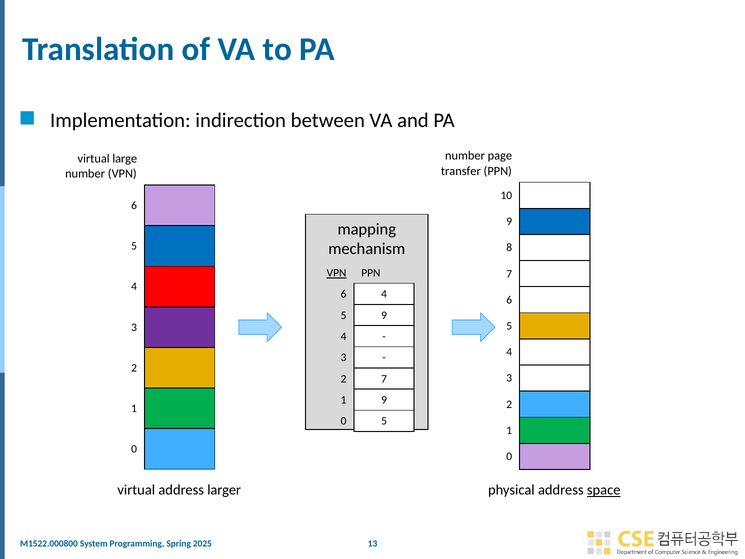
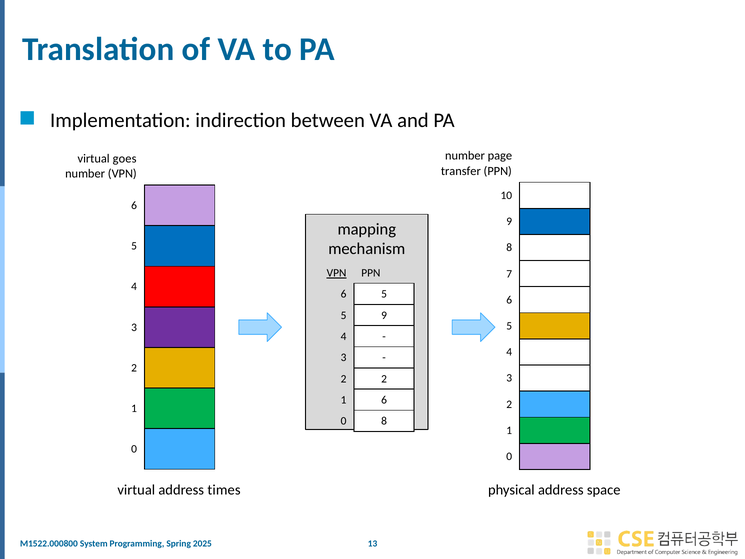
large: large -> goes (125, 159)
4: 4 -> 5 (384, 294)
2 7: 7 -> 2 (384, 379)
1 9: 9 -> 6 (384, 400)
0 5: 5 -> 8 (384, 421)
larger: larger -> times (224, 490)
space underline: present -> none (604, 490)
